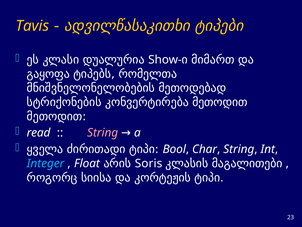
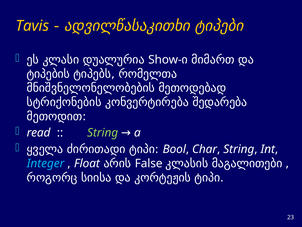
გაყოფა: გაყოფა -> ტიპების (48, 74)
კონვერტირება მეთოდით: მეთოდით -> შედარება (220, 102)
String colour: pink -> light green (103, 133)
Soris: Soris -> False (149, 163)
